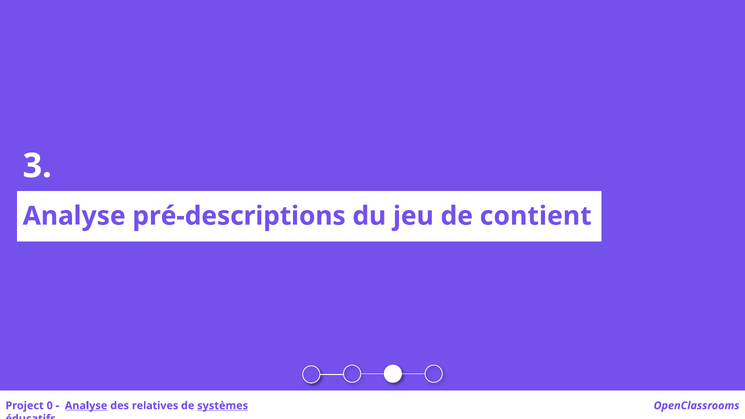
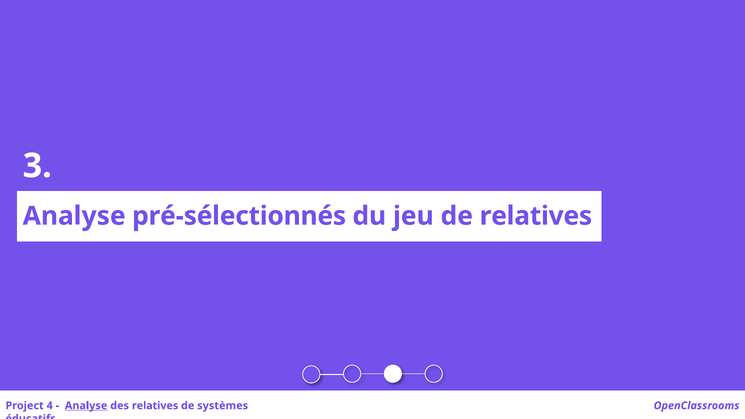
pré-descriptions: pré-descriptions -> pré-sélectionnés (239, 216)
de contient: contient -> relatives (536, 216)
0: 0 -> 4 (50, 406)
systèmes underline: present -> none (223, 406)
